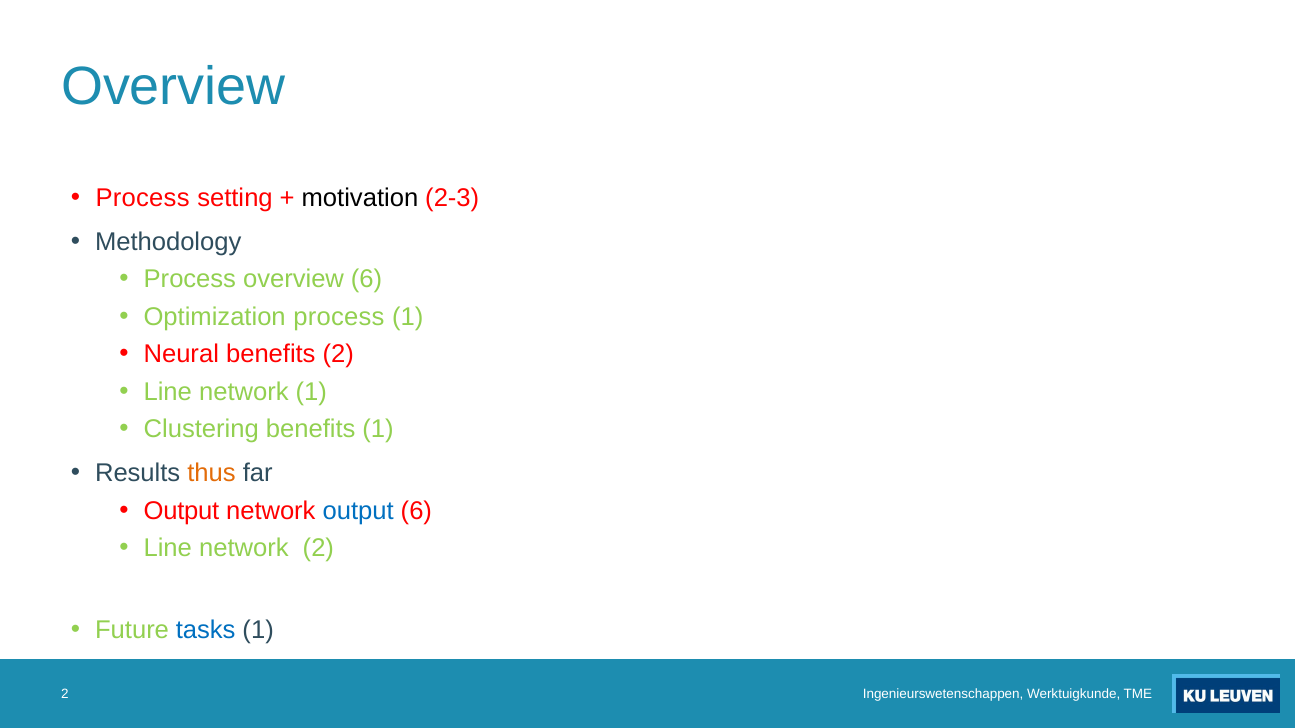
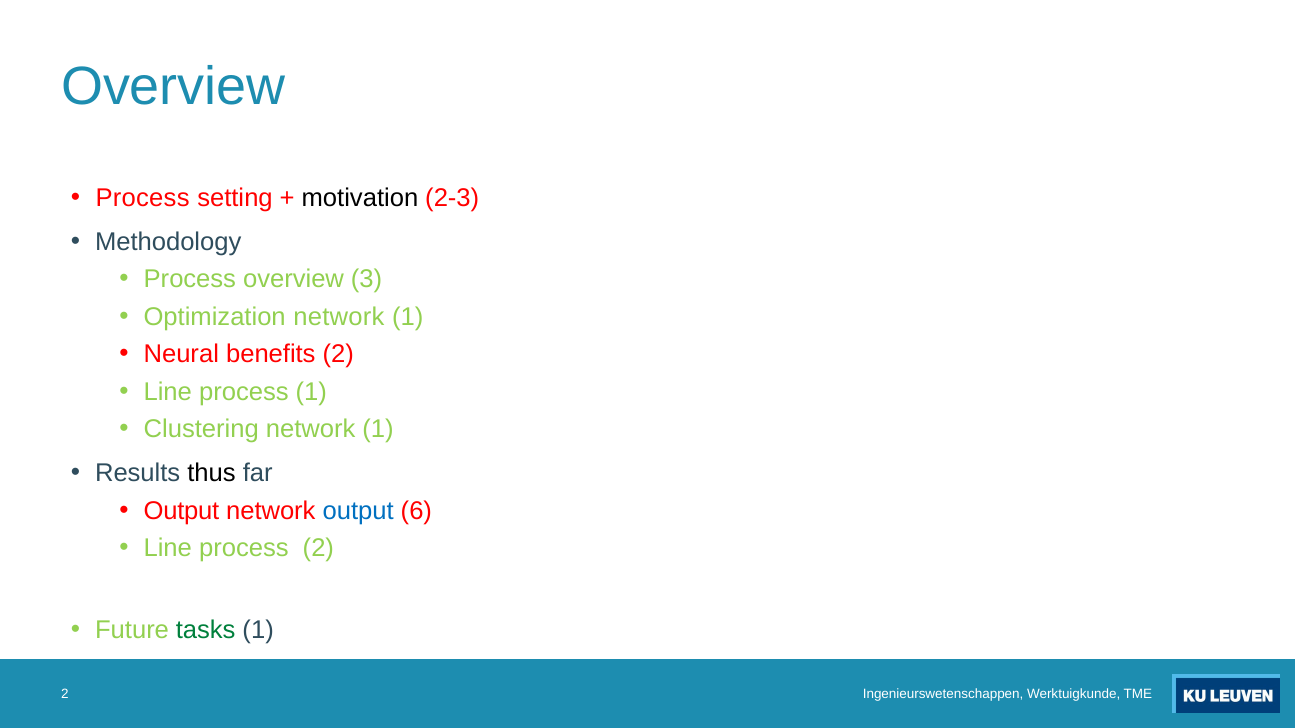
overview 6: 6 -> 3 (367, 280)
Optimization process: process -> network (339, 317)
network: network -> process (244, 392)
Clustering benefits: benefits -> network (311, 430)
thus colour: orange -> black (212, 474)
network: network -> process (244, 549)
tasks colour: blue -> green (206, 630)
